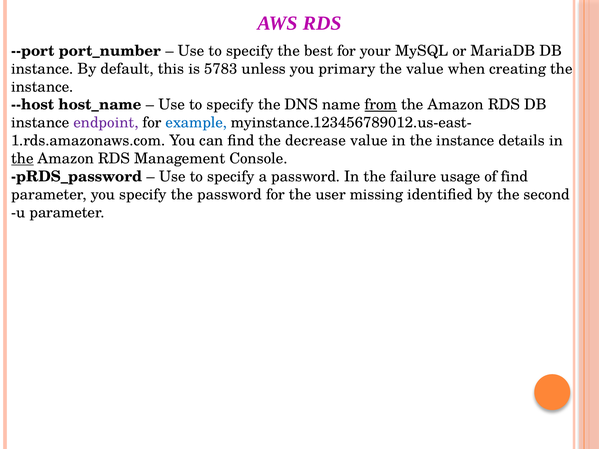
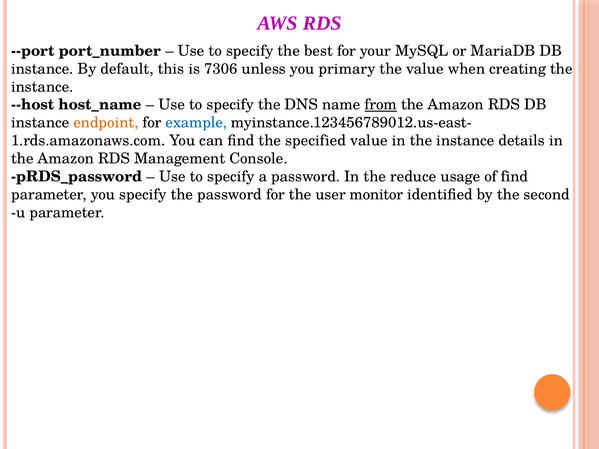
5783: 5783 -> 7306 (221, 69)
endpoint colour: purple -> orange (106, 123)
decrease: decrease -> specified (316, 141)
the underline: present -> none (22, 159)
failure: failure -> reduce (413, 177)
missing: missing -> monitor (376, 195)
